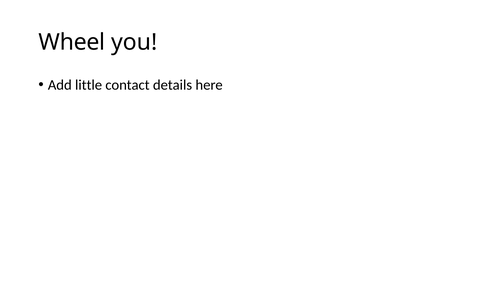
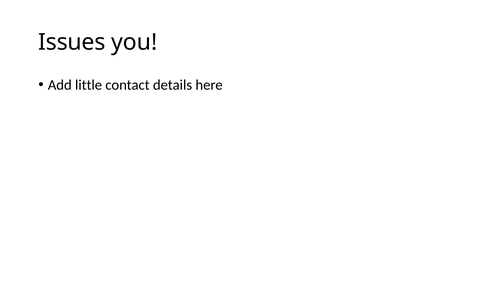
Wheel: Wheel -> Issues (72, 42)
